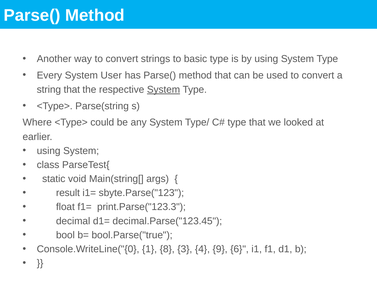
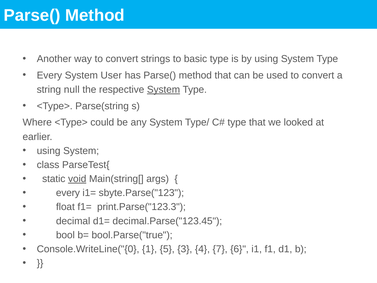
string that: that -> null (72, 90)
void underline: none -> present (77, 179)
result: result -> every (68, 193)
8: 8 -> 5 (167, 249)
9: 9 -> 7 (220, 249)
